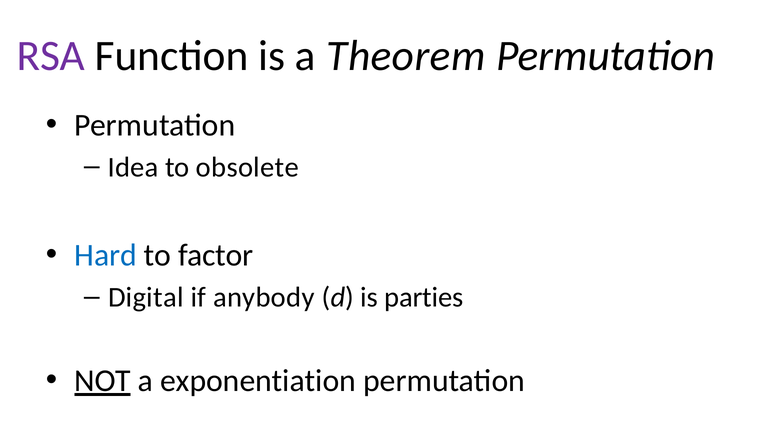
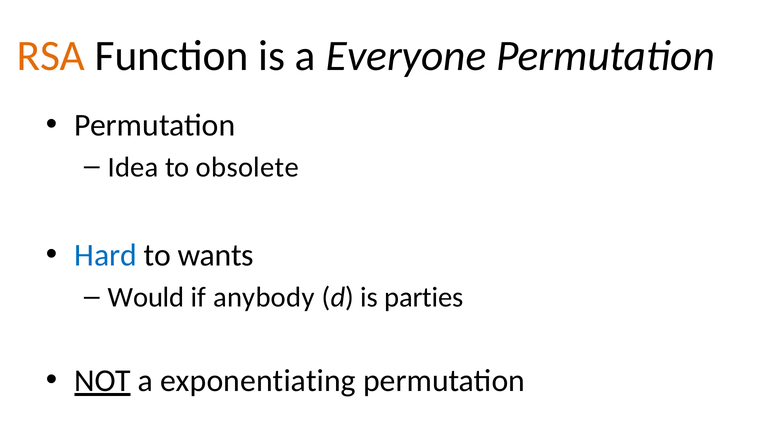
RSA colour: purple -> orange (51, 56)
Theorem: Theorem -> Everyone (406, 56)
factor: factor -> wants (216, 255)
Digital: Digital -> Would (146, 297)
exponentiation: exponentiation -> exponentiating (258, 381)
